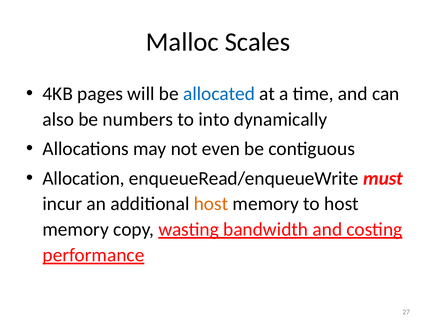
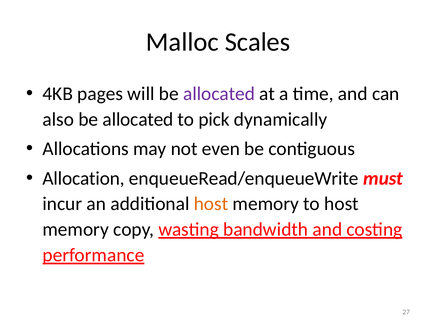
allocated colour: blue -> purple (219, 94)
also be numbers: numbers -> allocated (138, 119)
into: into -> pick (214, 119)
